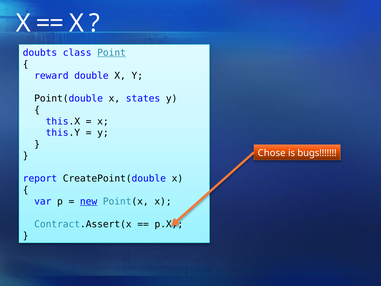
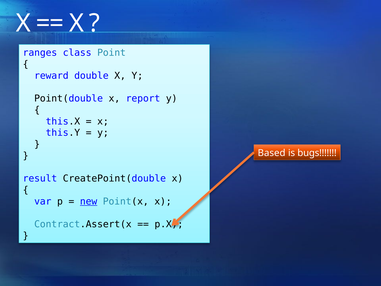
doubts: doubts -> ranges (40, 53)
Point underline: present -> none (112, 53)
states: states -> report (143, 98)
Chose: Chose -> Based (272, 153)
report: report -> result (40, 178)
